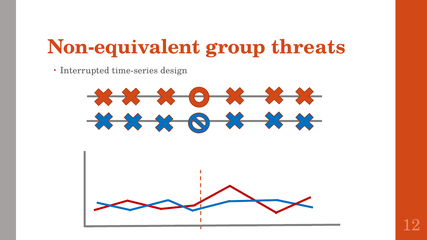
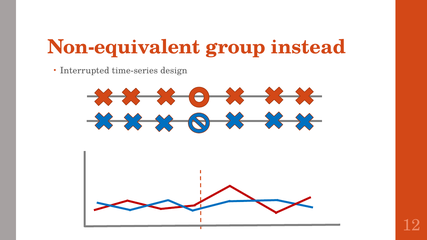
threats: threats -> instead (308, 47)
